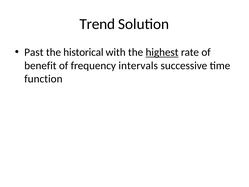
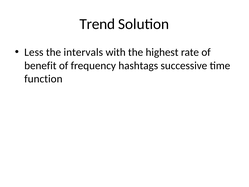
Past: Past -> Less (34, 52)
historical: historical -> intervals (83, 52)
highest underline: present -> none (162, 52)
intervals: intervals -> hashtags (138, 66)
